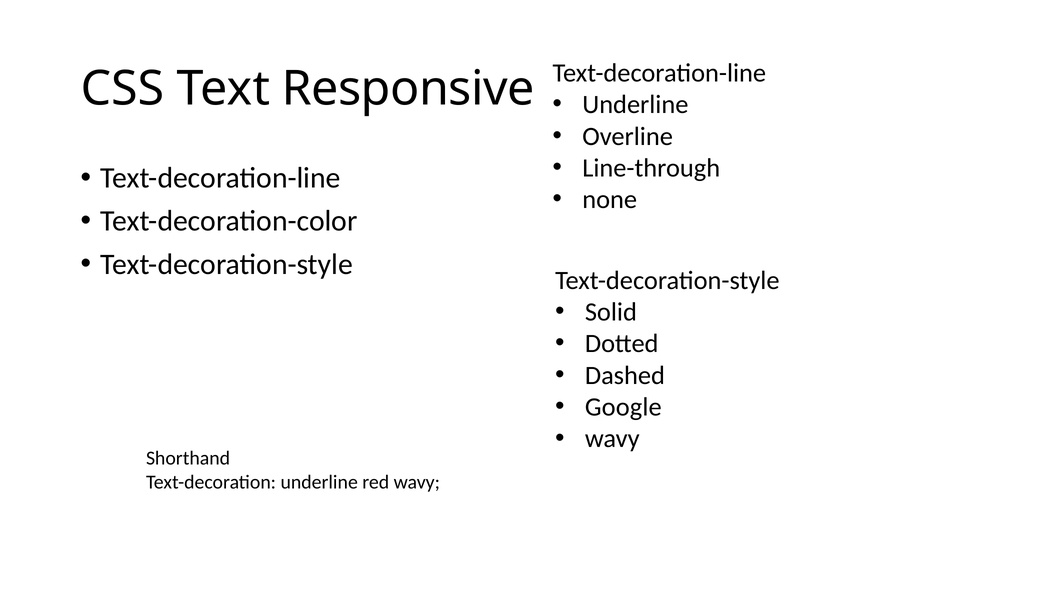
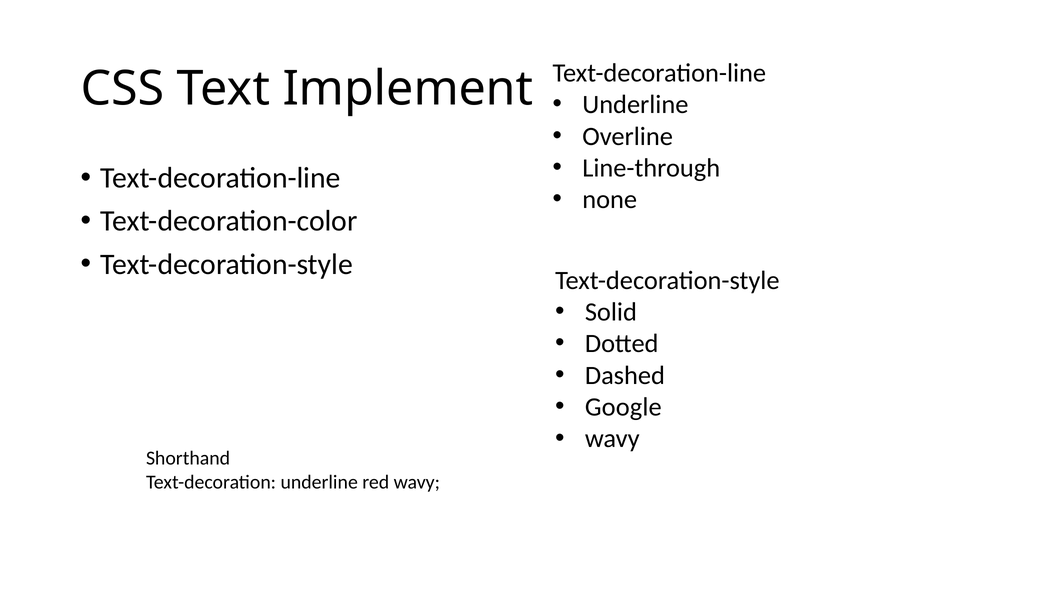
Responsive: Responsive -> Implement (408, 89)
